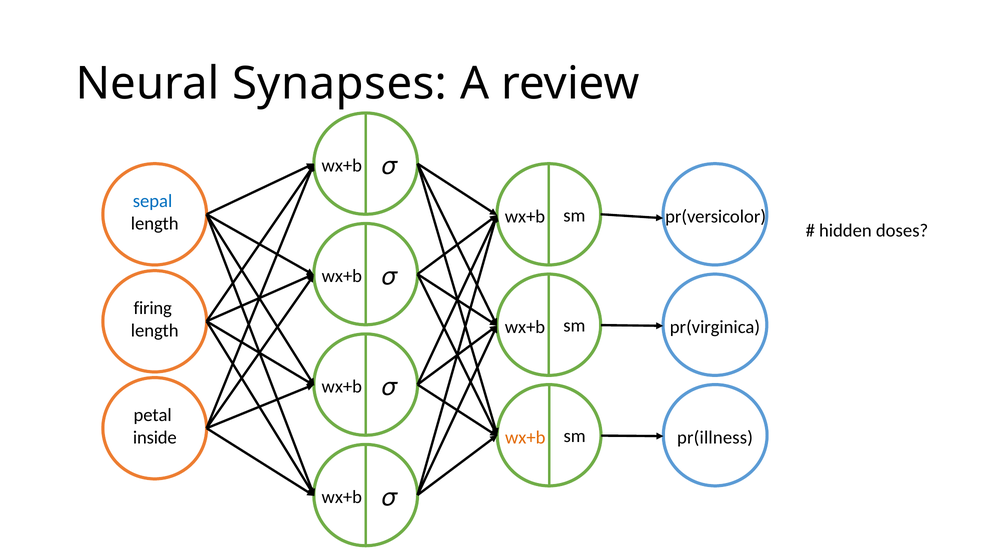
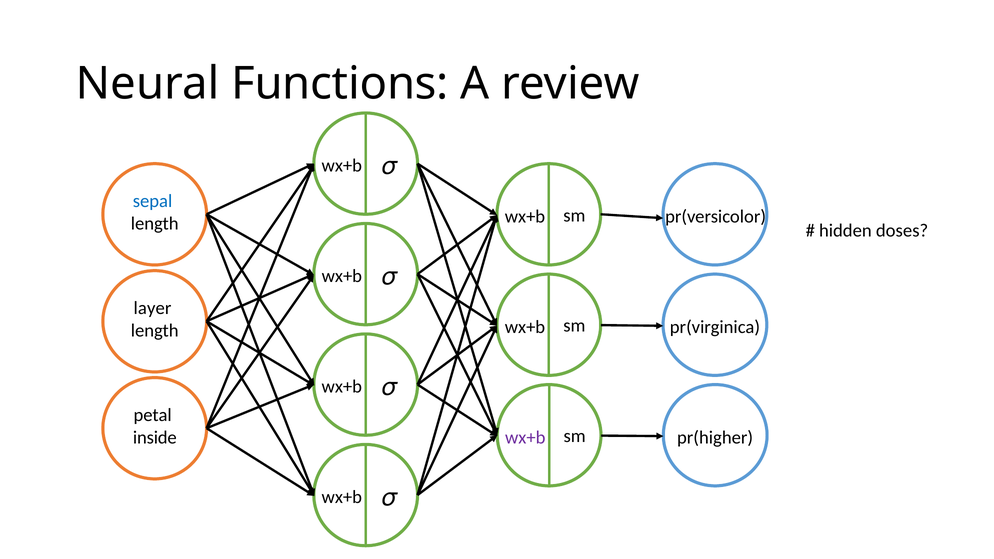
Synapses: Synapses -> Functions (340, 83)
firing: firing -> layer (153, 308)
wx+b colour: orange -> purple (525, 438)
pr(illness: pr(illness -> pr(higher (715, 438)
